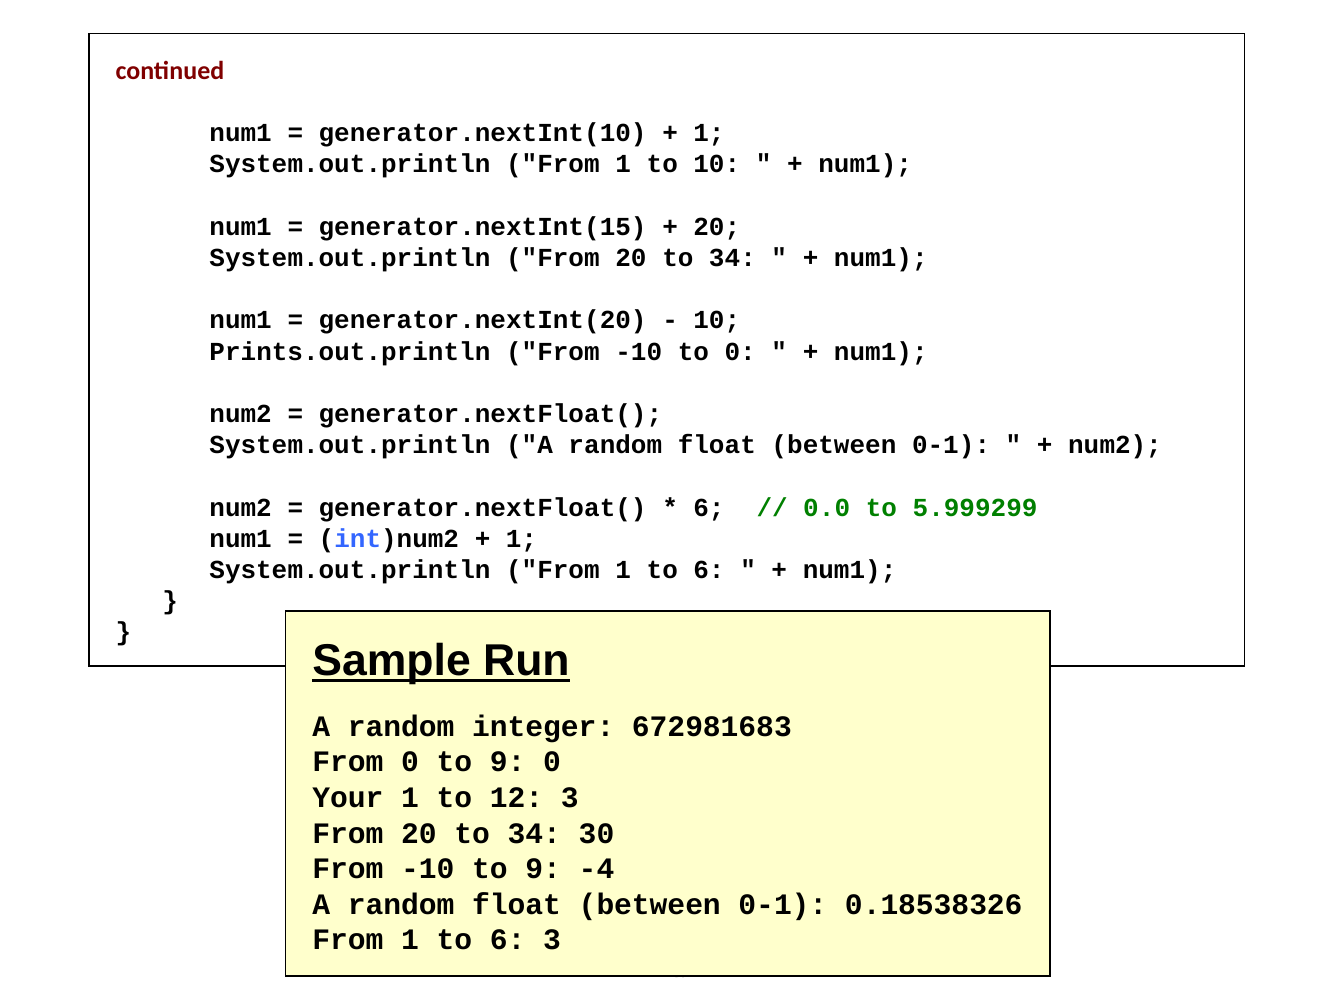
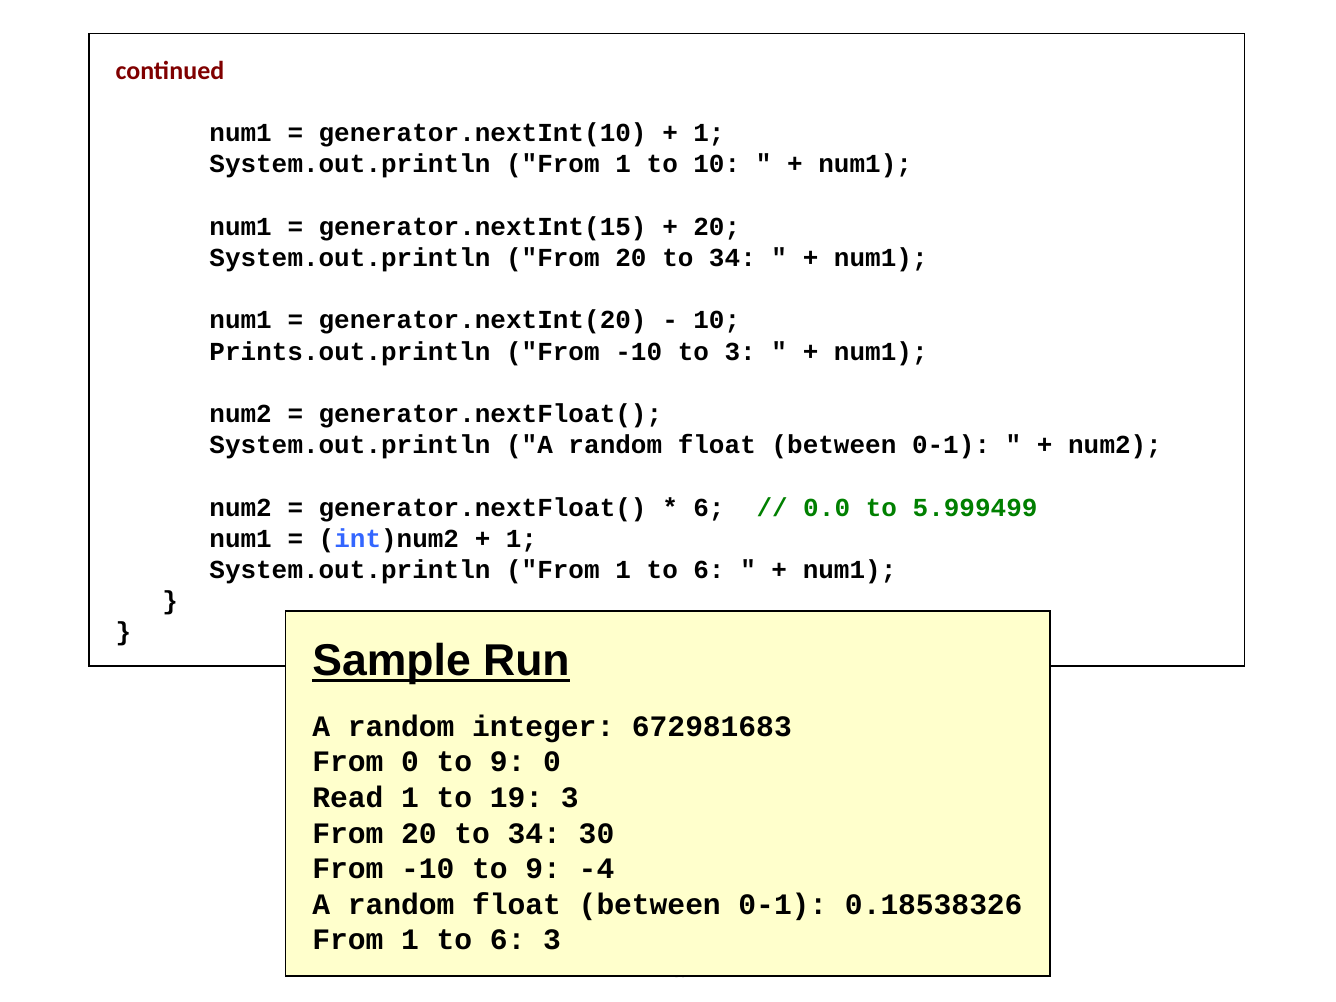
to 0: 0 -> 3 (740, 352)
5.999299: 5.999299 -> 5.999499 (975, 508)
Your: Your -> Read (348, 798)
12: 12 -> 19 (517, 798)
